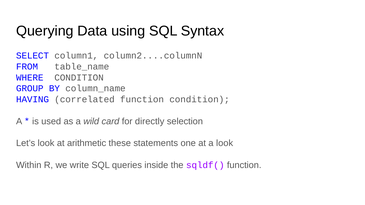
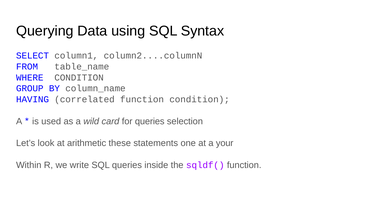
for directly: directly -> queries (150, 121)
a look: look -> your (225, 143)
